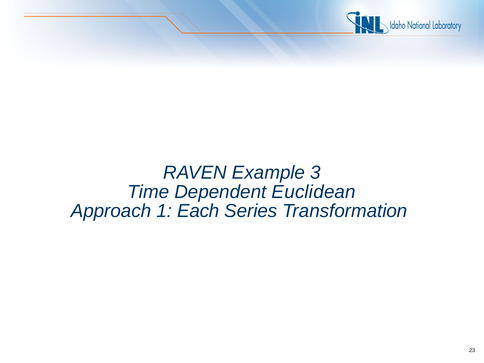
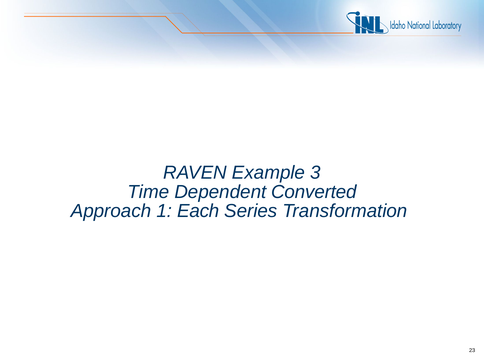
Euclidean: Euclidean -> Converted (314, 192)
